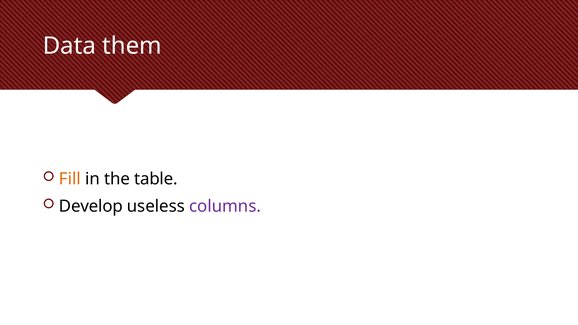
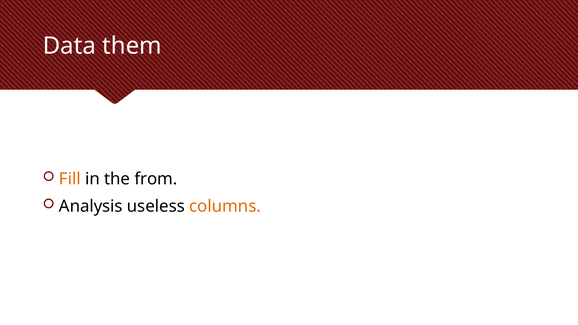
table: table -> from (156, 179)
Develop: Develop -> Analysis (91, 206)
columns colour: purple -> orange (225, 206)
